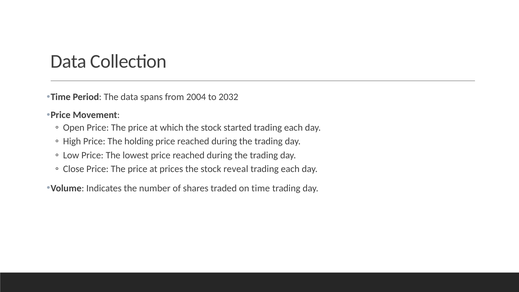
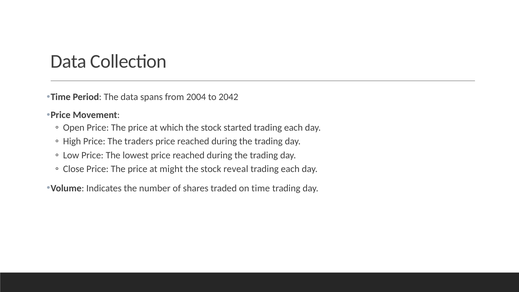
2032: 2032 -> 2042 (228, 97)
holding: holding -> traders (139, 141)
prices: prices -> might (171, 169)
